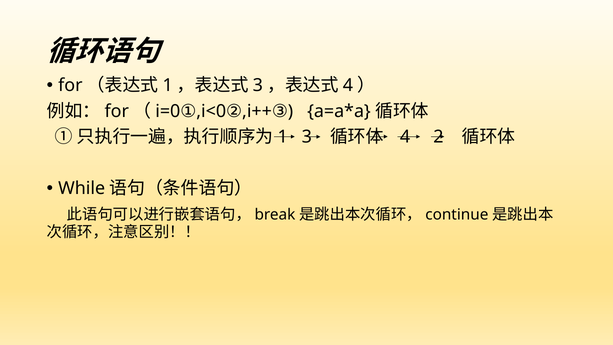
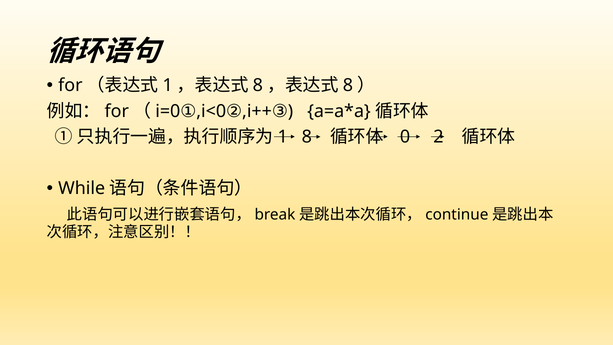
3: 3 -> 8 (258, 85)
4: 4 -> 8 (348, 85)
3: 3 -> 8 (307, 137)
4: 4 -> 0 (405, 137)
